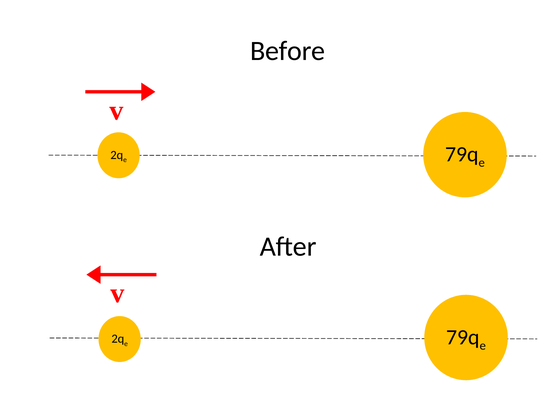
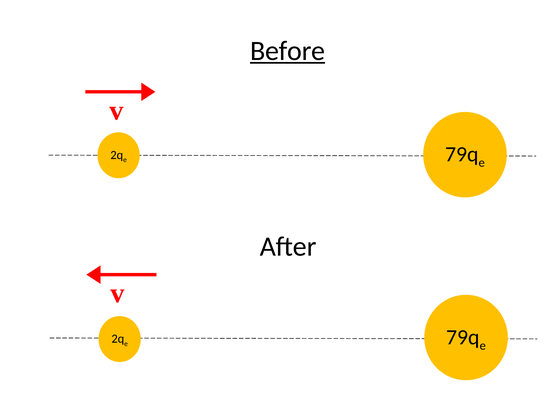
Before underline: none -> present (288, 51)
